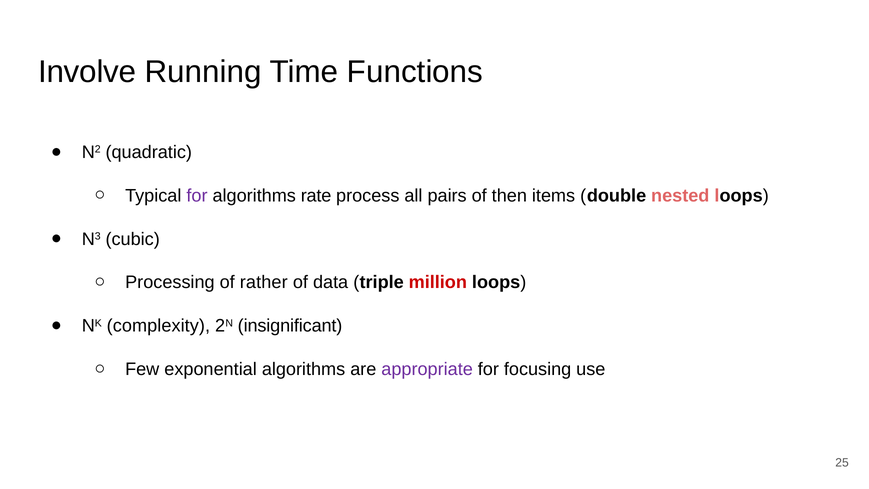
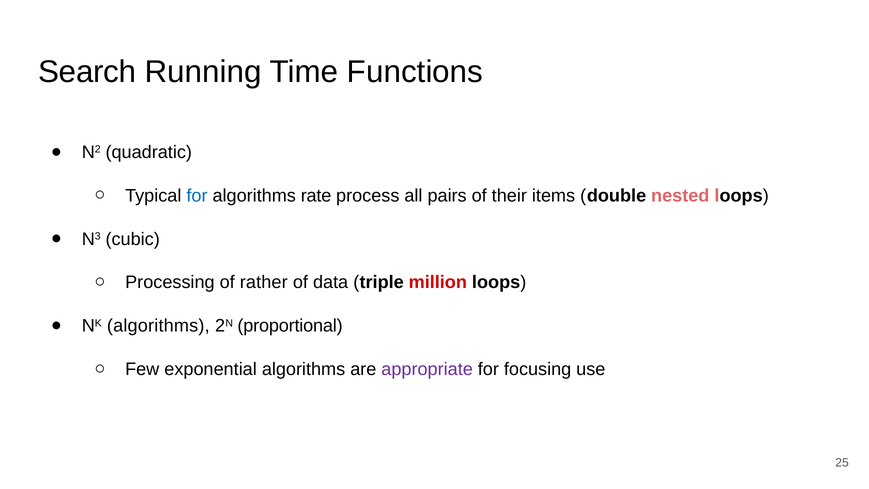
Involve: Involve -> Search (87, 72)
for colour: purple -> blue (197, 196)
then: then -> their (509, 196)
NK complexity: complexity -> algorithms (158, 326)
insignificant: insignificant -> proportional (290, 326)
